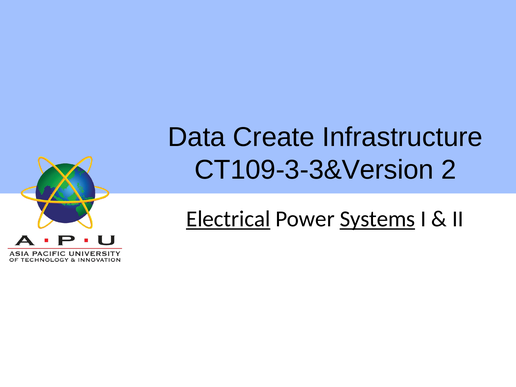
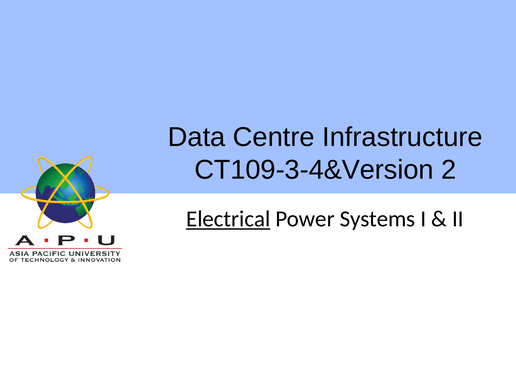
Create: Create -> Centre (274, 137)
CT109-3-3&Version: CT109-3-3&Version -> CT109-3-4&Version (314, 170)
Systems underline: present -> none (378, 219)
